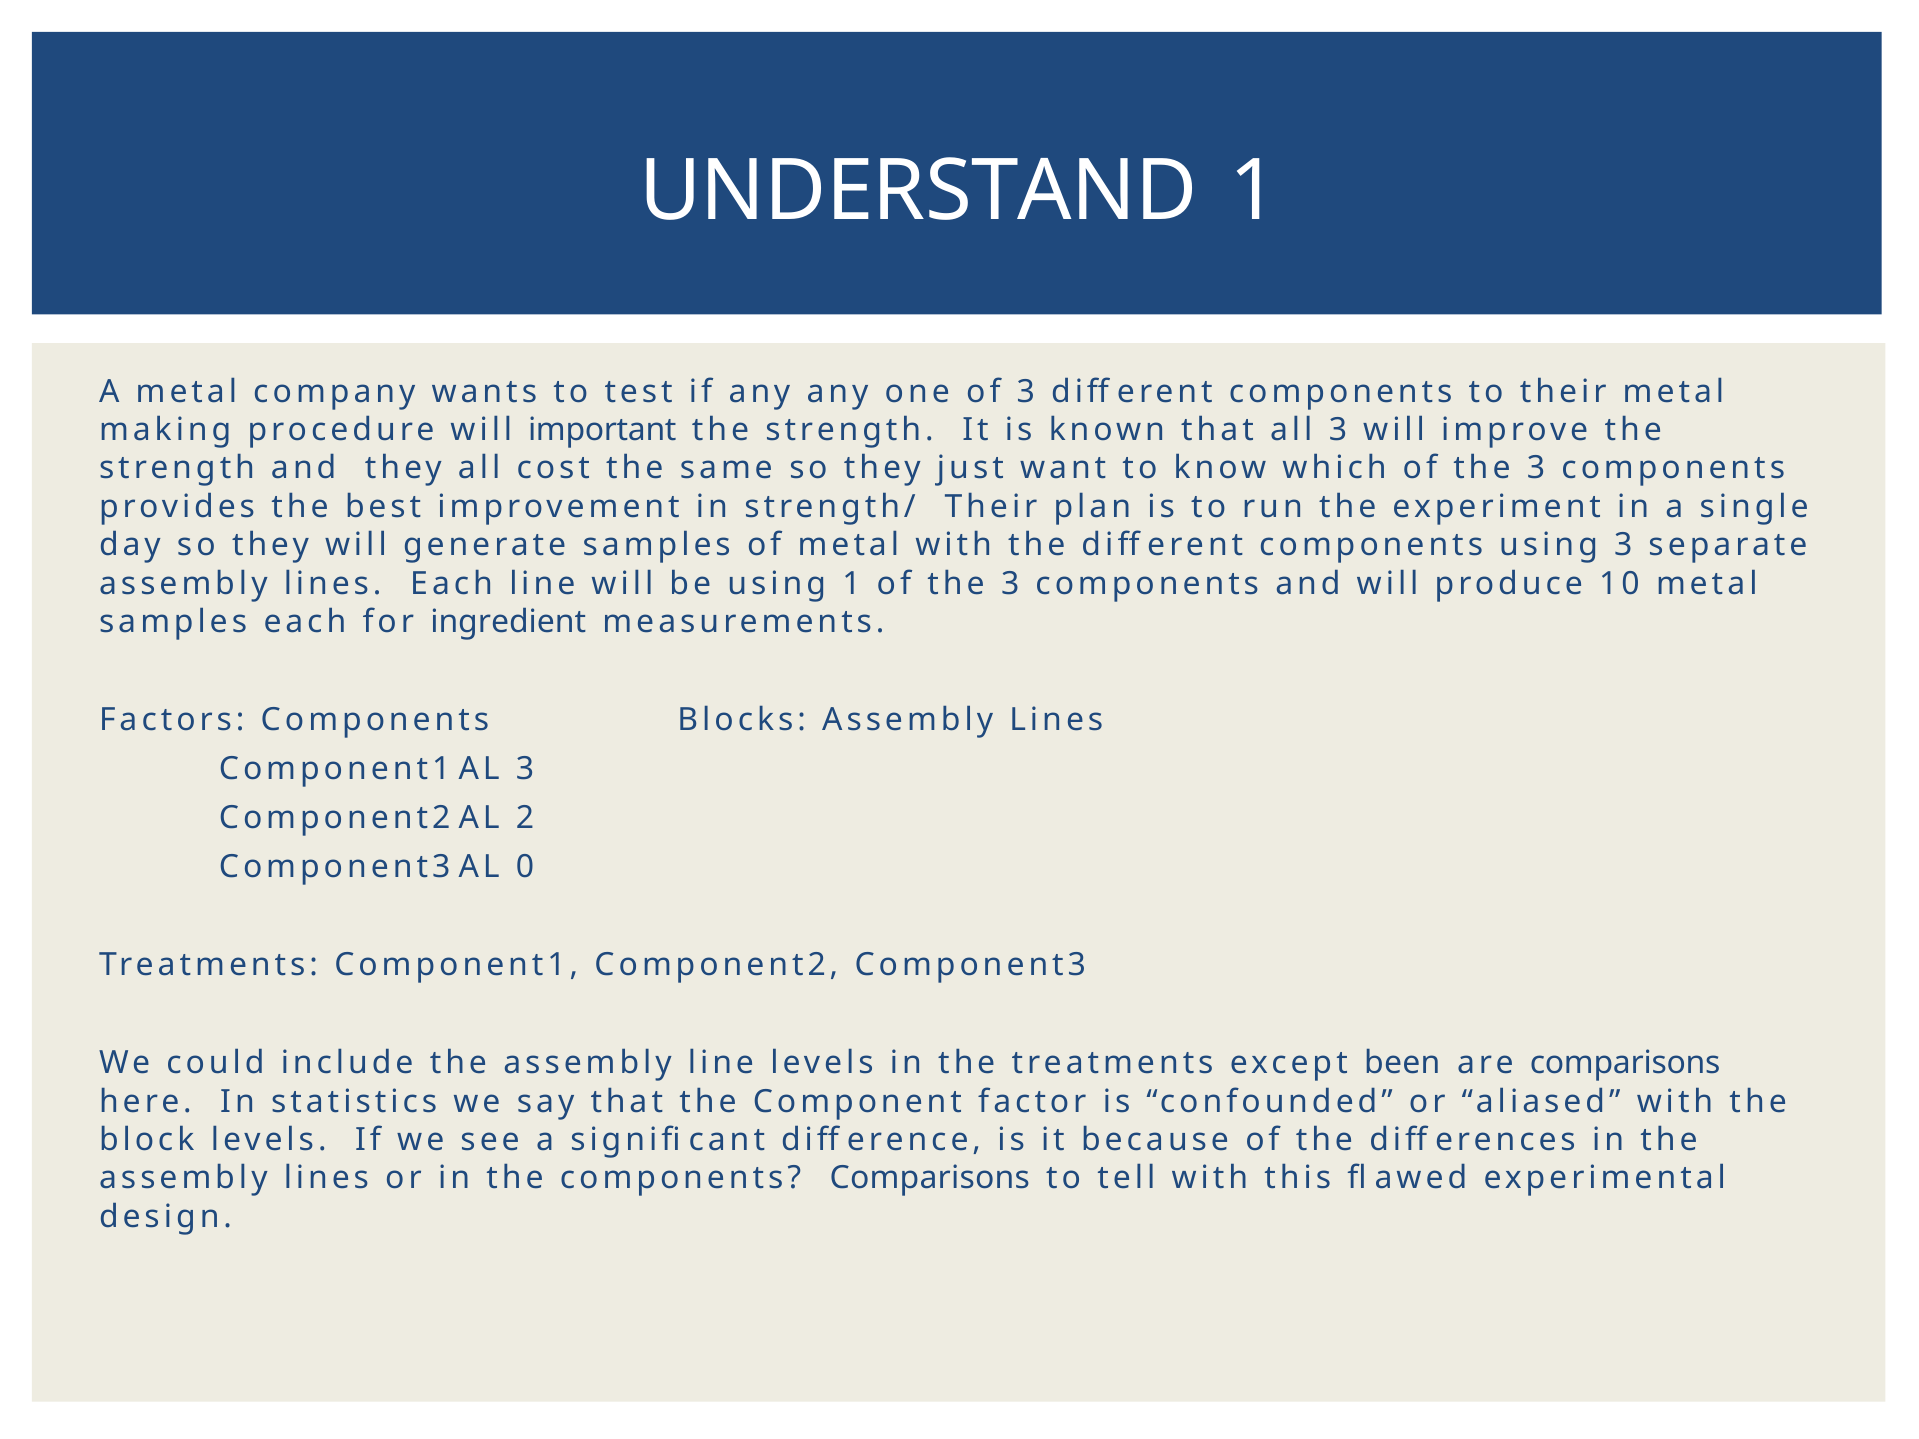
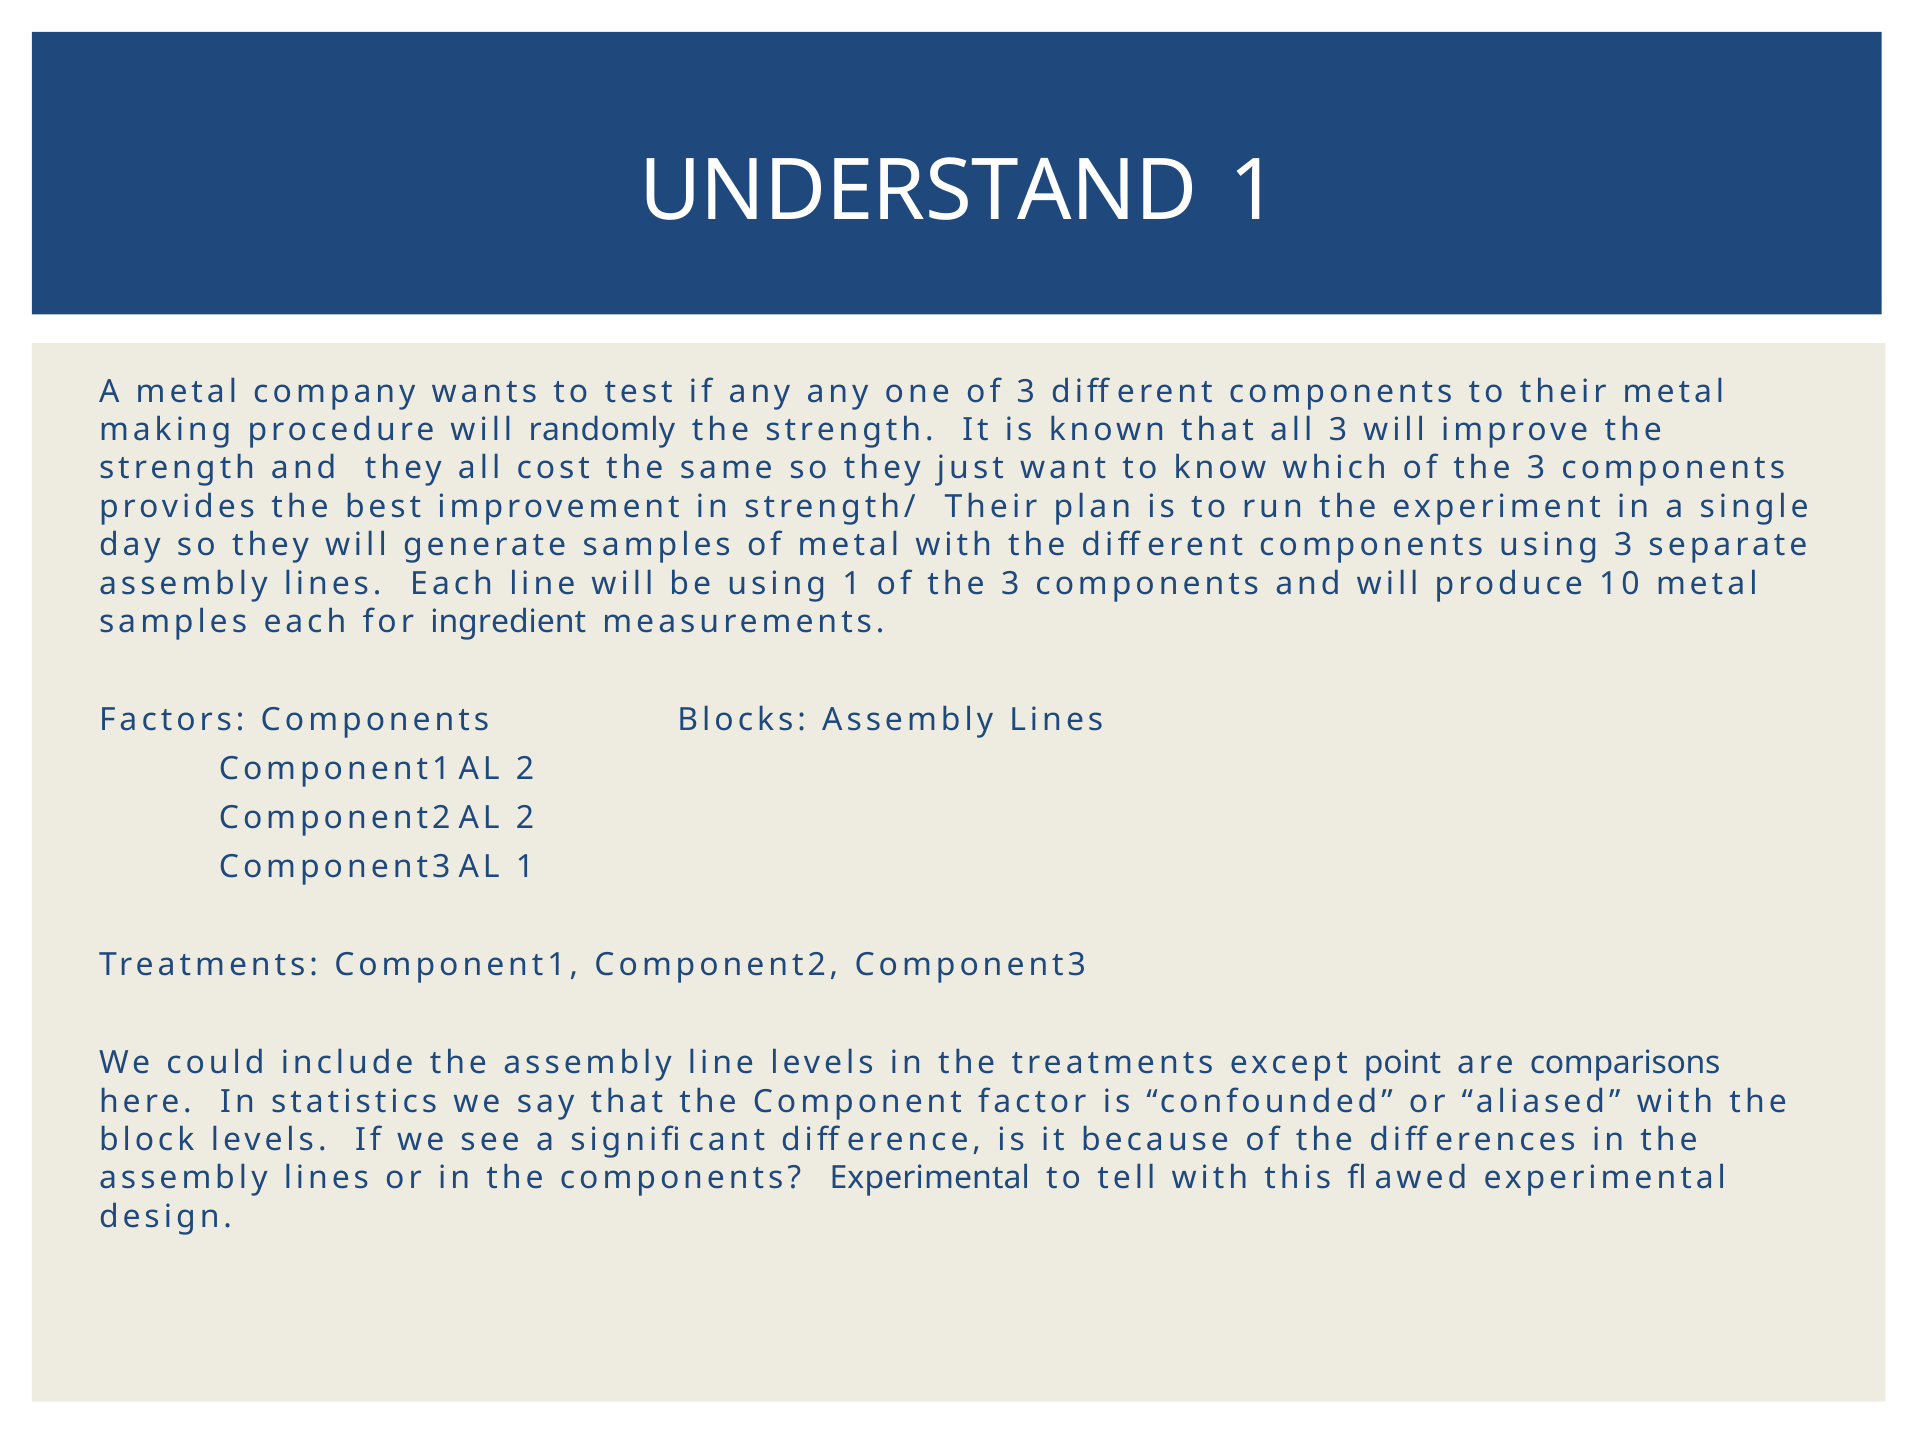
important: important -> randomly (602, 430)
Component1 AL 3: 3 -> 2 (525, 769)
AL 0: 0 -> 1 (525, 867)
been: been -> point (1403, 1063)
components Comparisons: Comparisons -> Experimental (930, 1178)
